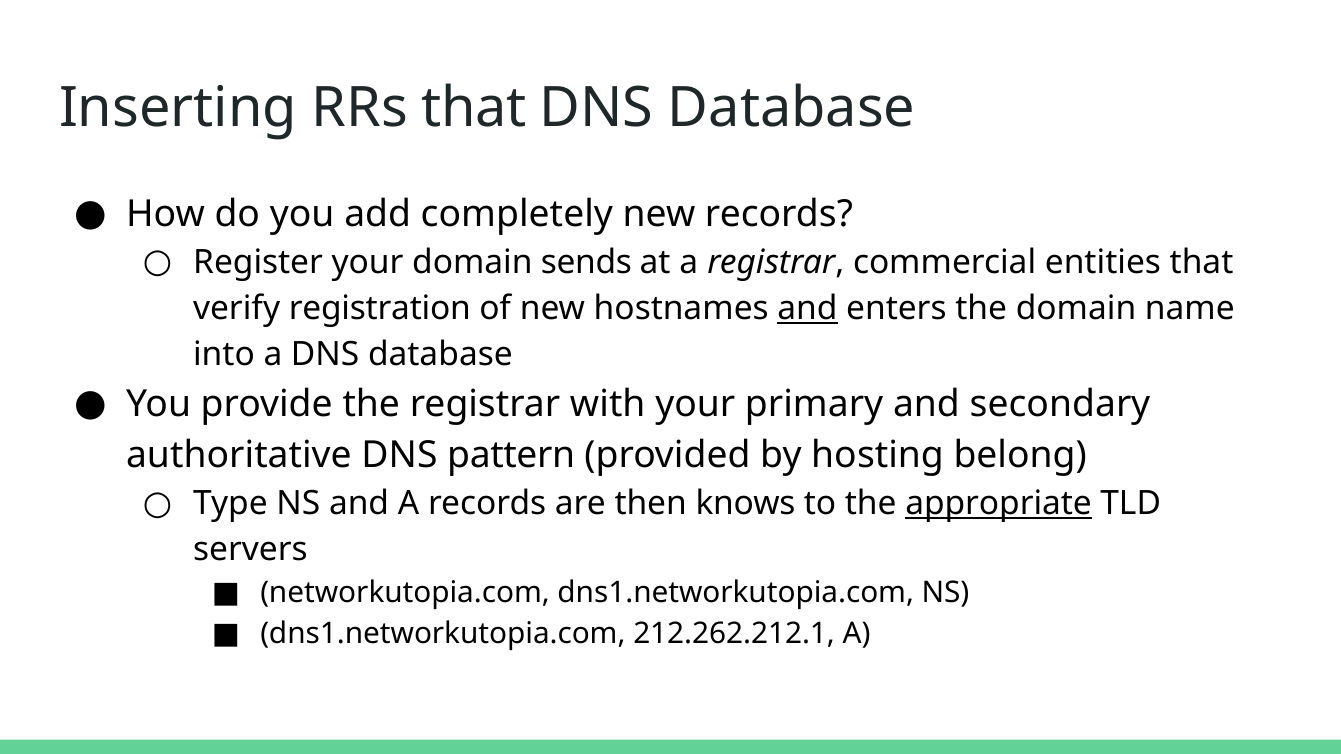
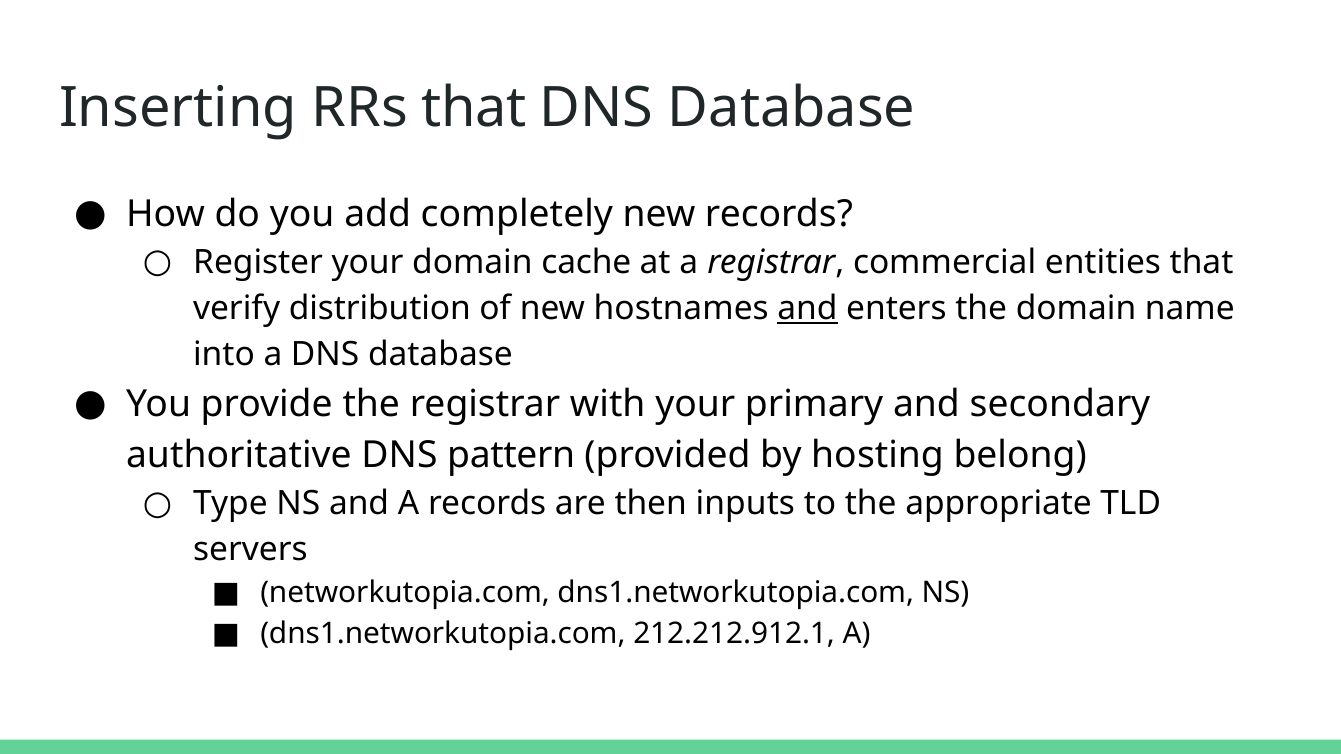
sends: sends -> cache (586, 262)
registration: registration -> distribution (380, 309)
knows: knows -> inputs (745, 504)
appropriate underline: present -> none (999, 504)
212.262.212.1: 212.262.212.1 -> 212.212.912.1 (734, 634)
